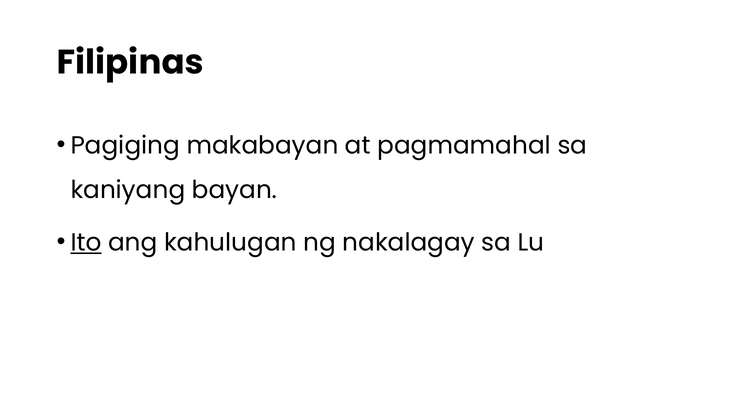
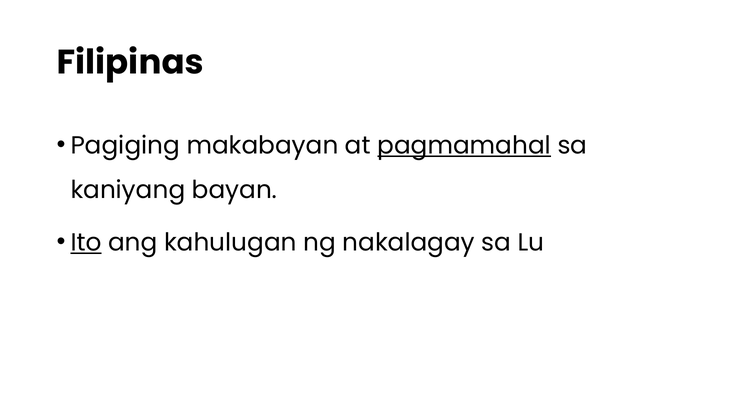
pagmamahal underline: none -> present (464, 146)
